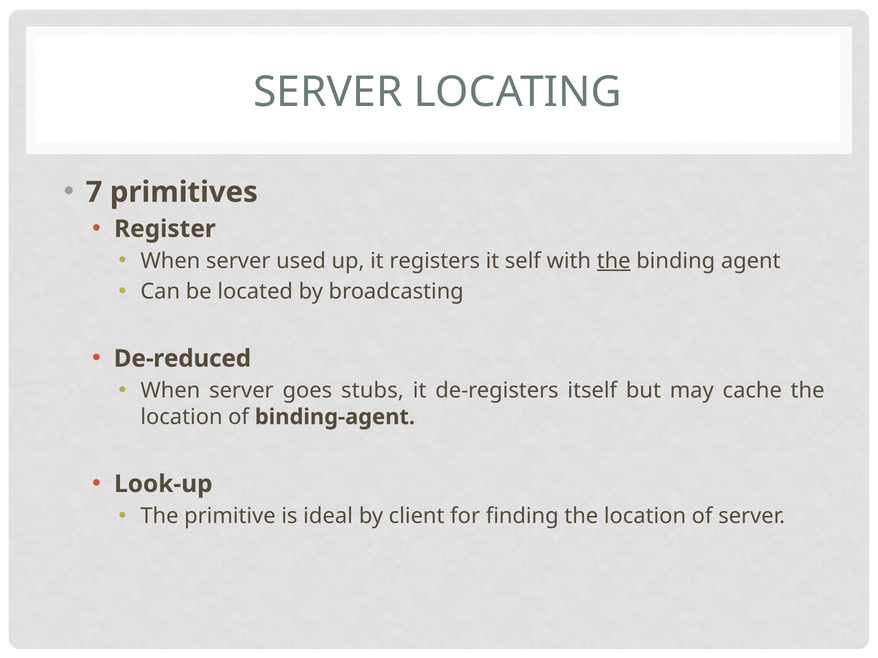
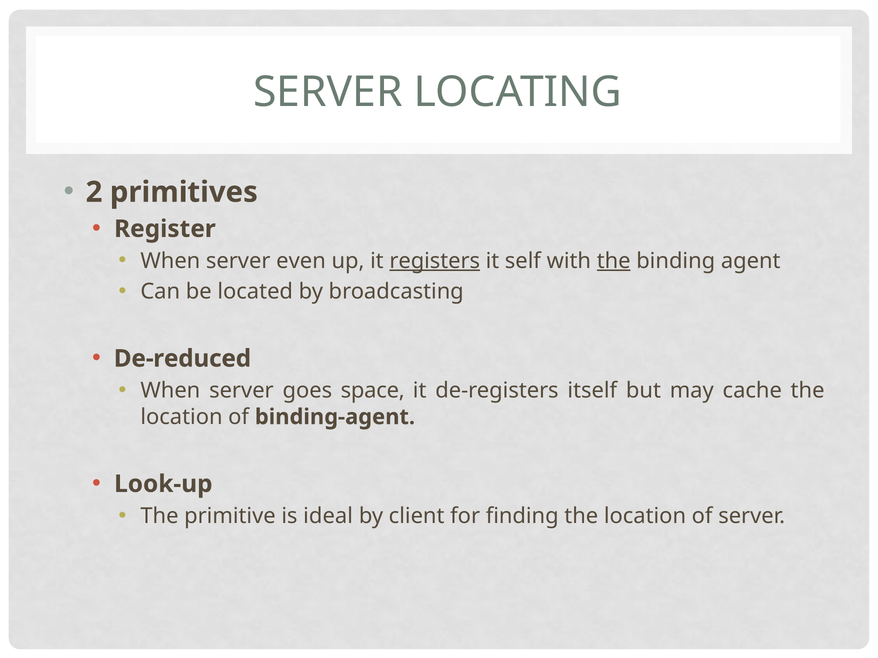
7: 7 -> 2 (94, 192)
used: used -> even (301, 261)
registers underline: none -> present (435, 261)
stubs: stubs -> space (373, 391)
